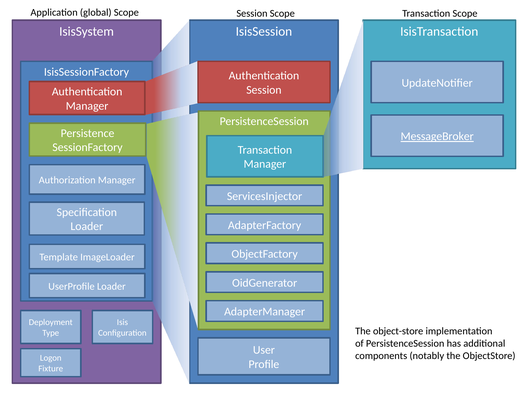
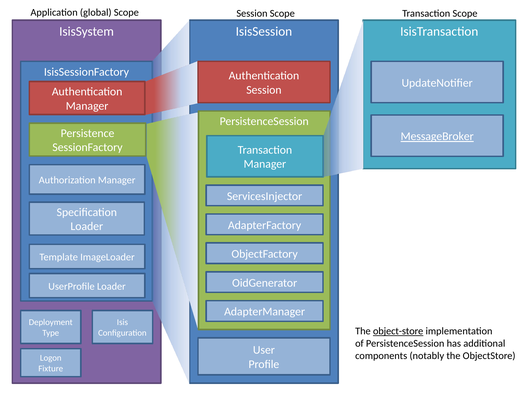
object-store underline: none -> present (398, 331)
